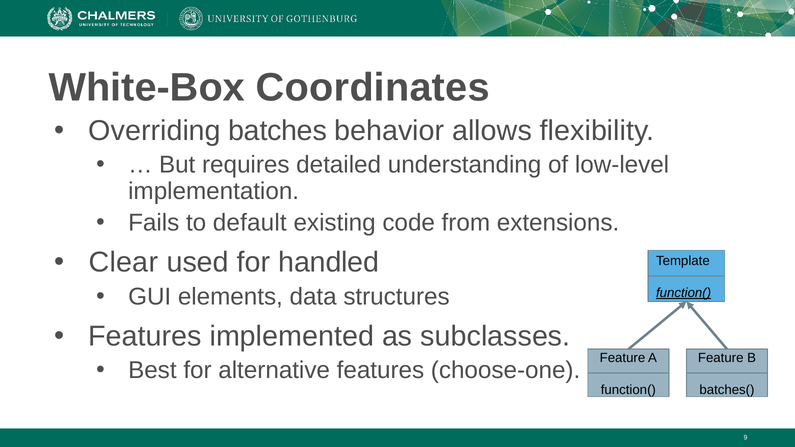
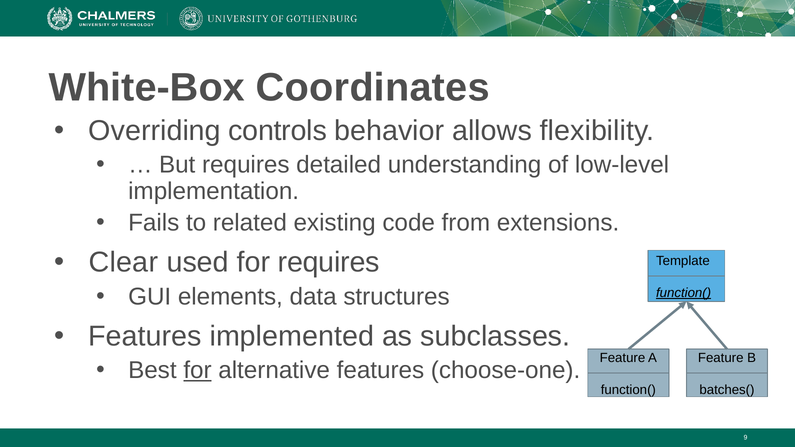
batches: batches -> controls (278, 131)
default: default -> related (250, 223)
for handled: handled -> requires (329, 263)
for underline: none -> present (198, 370)
